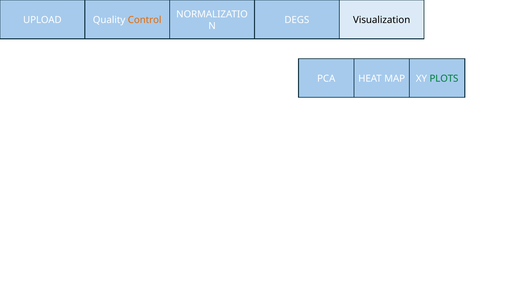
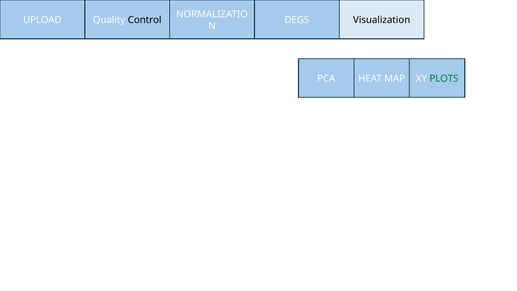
Control colour: orange -> black (145, 20)
